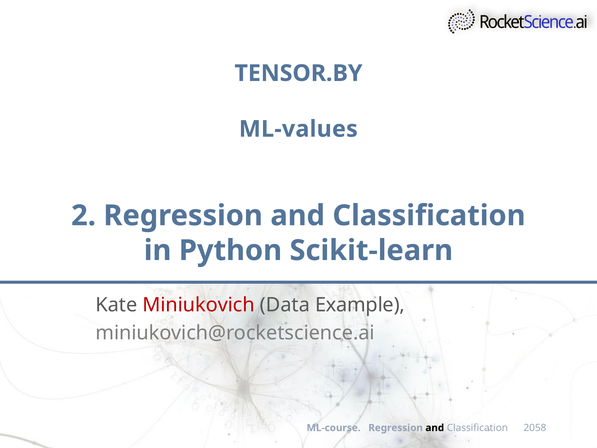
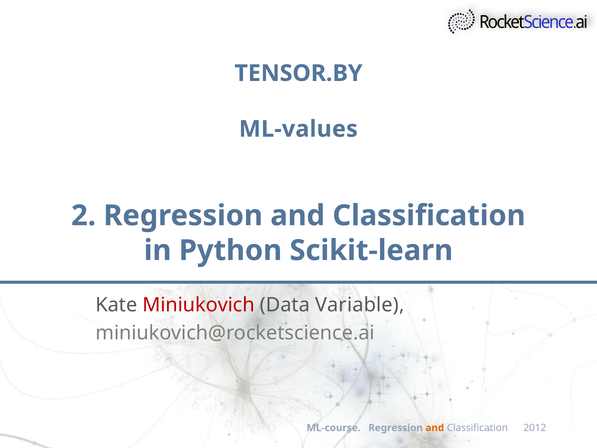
Example: Example -> Variable (360, 305)
and colour: black -> orange (435, 428)
2058: 2058 -> 2012 (535, 428)
